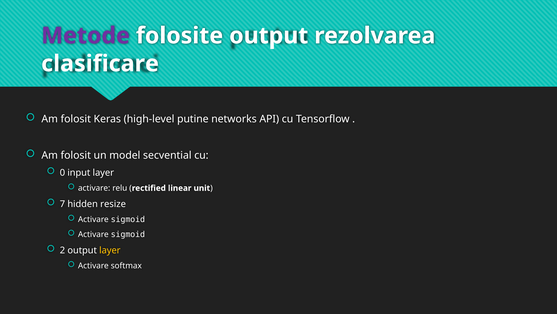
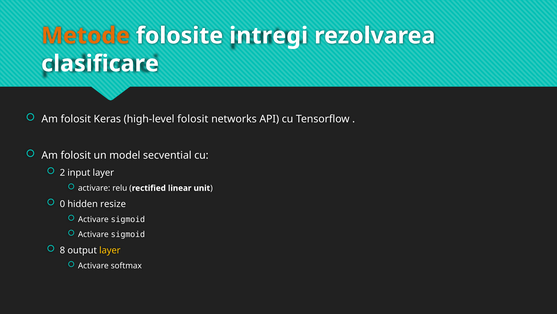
Metode colour: purple -> orange (86, 36)
folosite output: output -> intregi (269, 36)
high-level putine: putine -> folosit (193, 119)
0: 0 -> 2 (62, 172)
7: 7 -> 0 (62, 204)
2: 2 -> 8 (62, 250)
